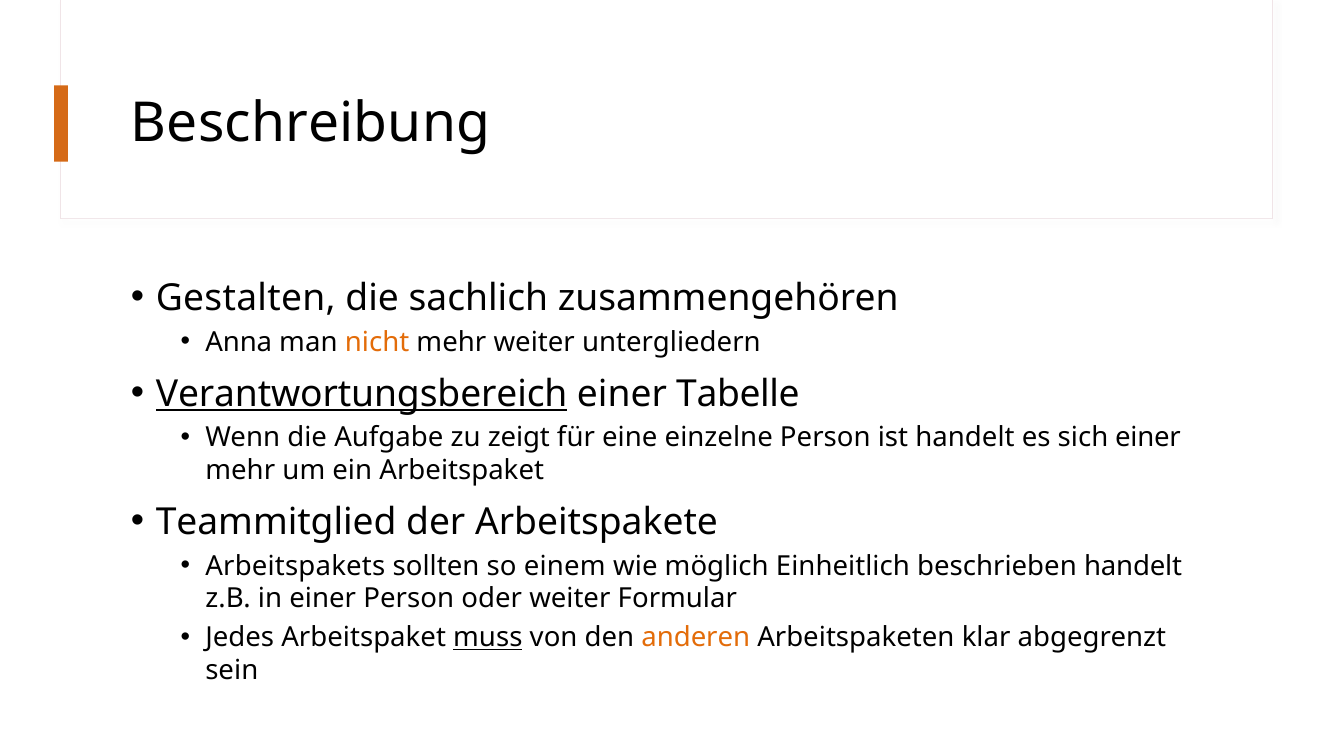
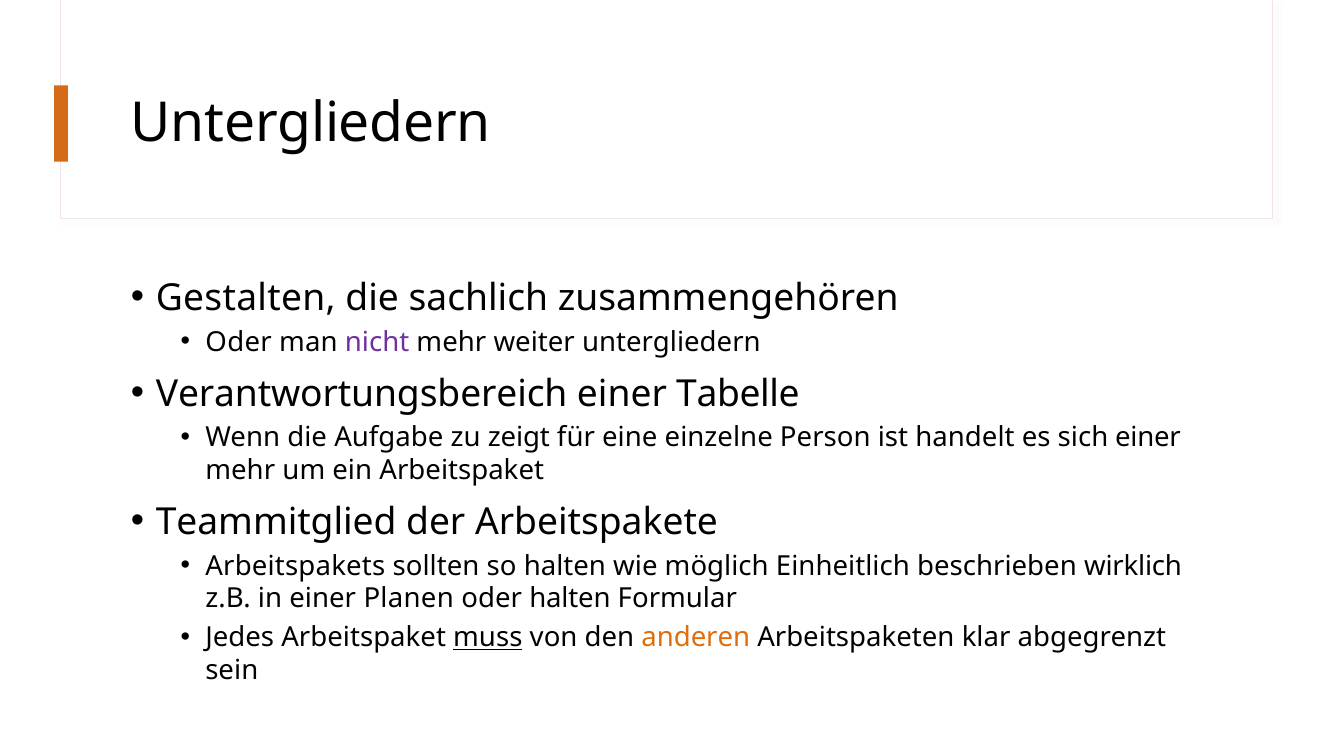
Beschreibung: Beschreibung -> Untergliedern (311, 123)
Anna: Anna -> Oder (239, 342)
nicht colour: orange -> purple (377, 342)
Verantwortungsbereich underline: present -> none (362, 394)
so einem: einem -> halten (565, 566)
beschrieben handelt: handelt -> wirklich (1133, 566)
einer Person: Person -> Planen (409, 599)
oder weiter: weiter -> halten (570, 599)
